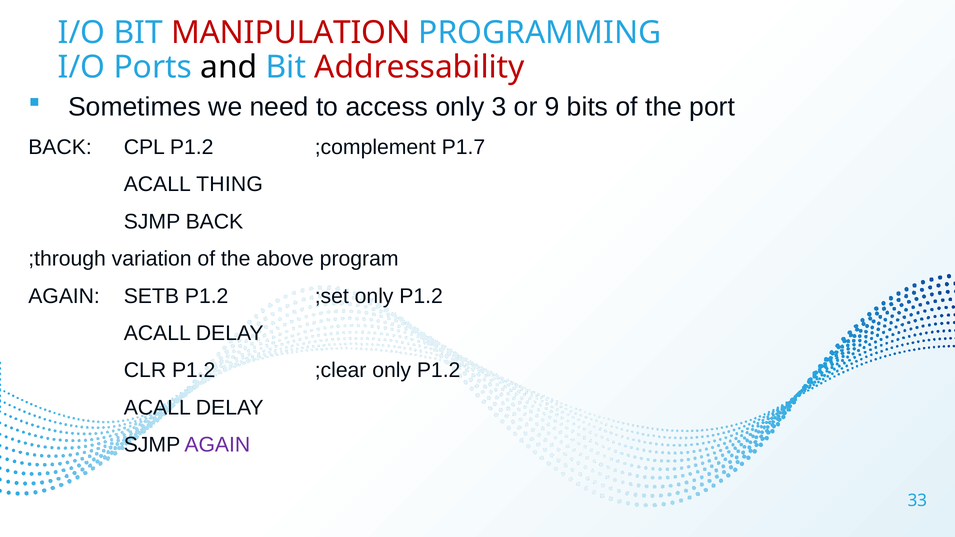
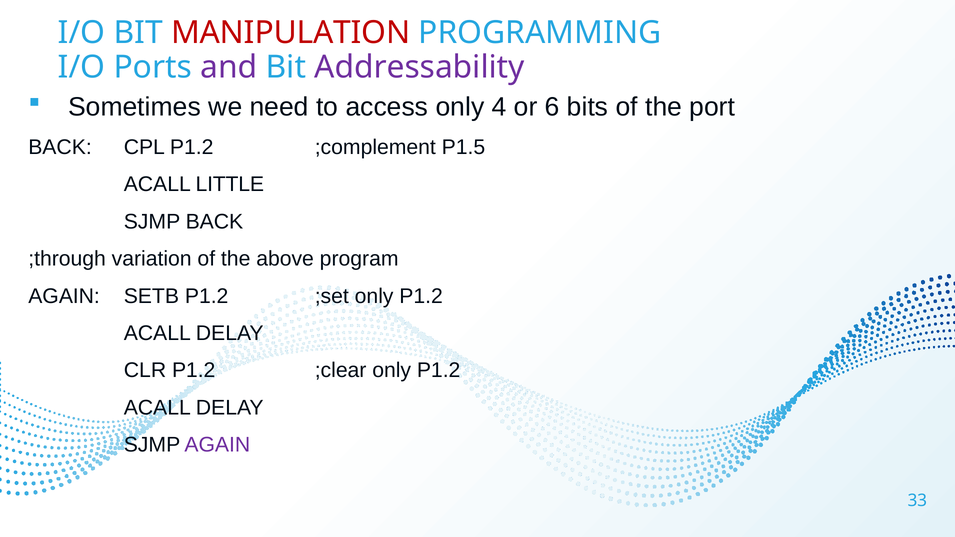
and colour: black -> purple (229, 67)
Addressability colour: red -> purple (419, 67)
3: 3 -> 4 (499, 107)
9: 9 -> 6 (552, 107)
P1.7: P1.7 -> P1.5 (463, 147)
THING: THING -> LITTLE (230, 185)
